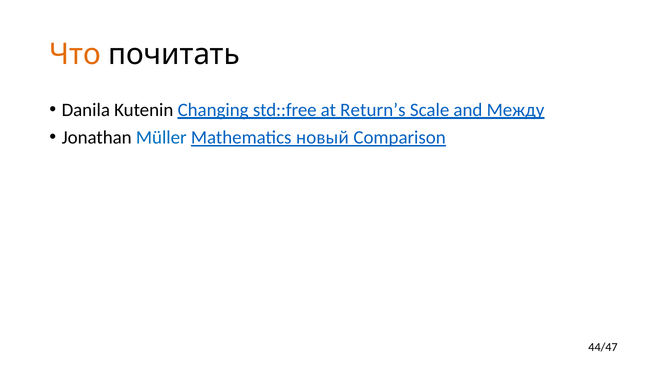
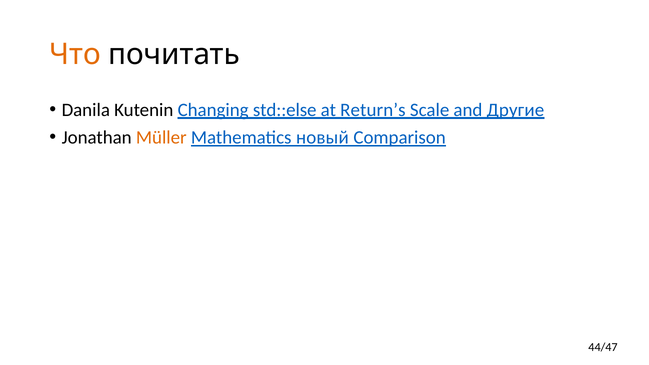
std::free: std::free -> std::else (285, 110)
Между: Между -> Другие (515, 110)
Müller colour: blue -> orange (161, 138)
